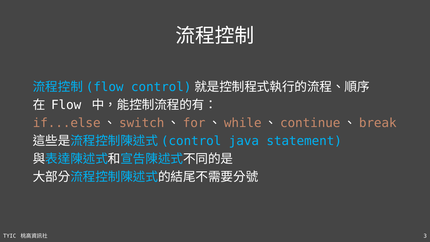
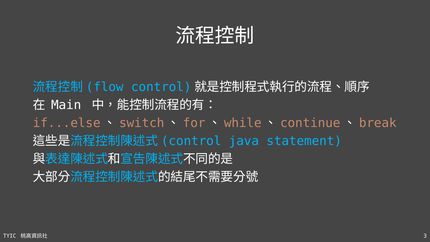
Flow: Flow -> Main (66, 105)
